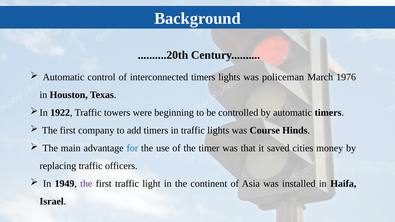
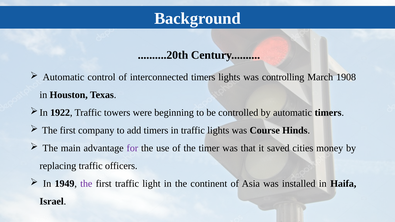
policeman: policeman -> controlling (283, 77)
1976: 1976 -> 1908 (346, 77)
for colour: blue -> purple (132, 148)
